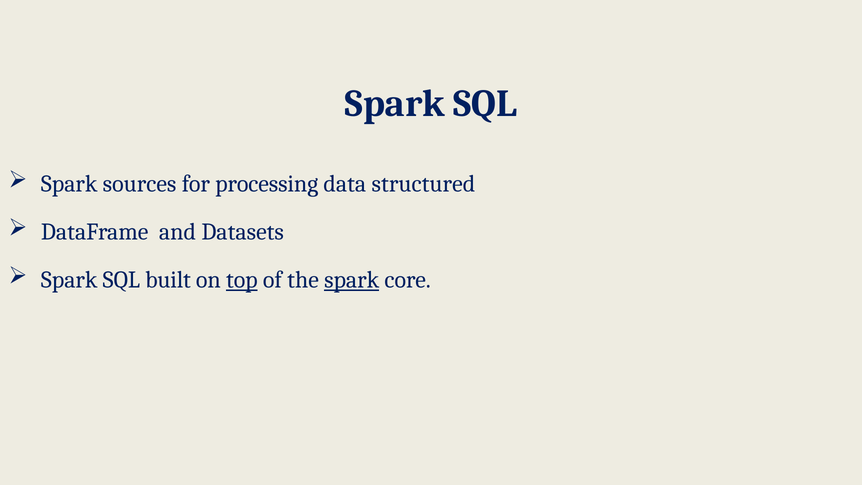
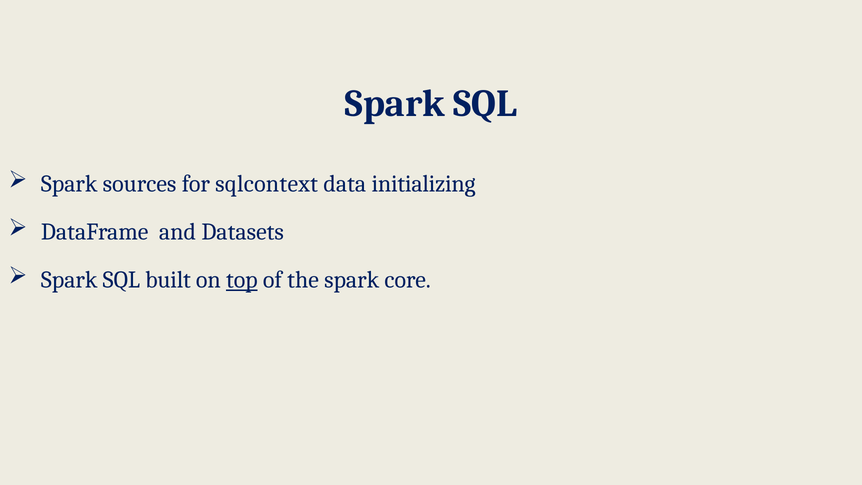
processing: processing -> sqlcontext (267, 184)
structured: structured -> initializing (424, 184)
spark underline: present -> none (352, 280)
